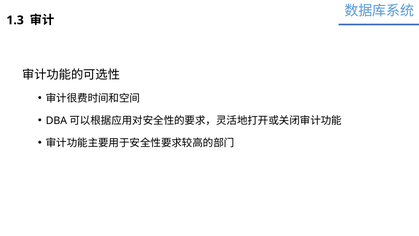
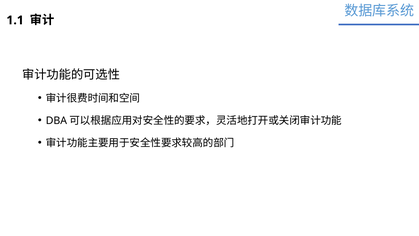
1.3: 1.3 -> 1.1 (15, 20)
